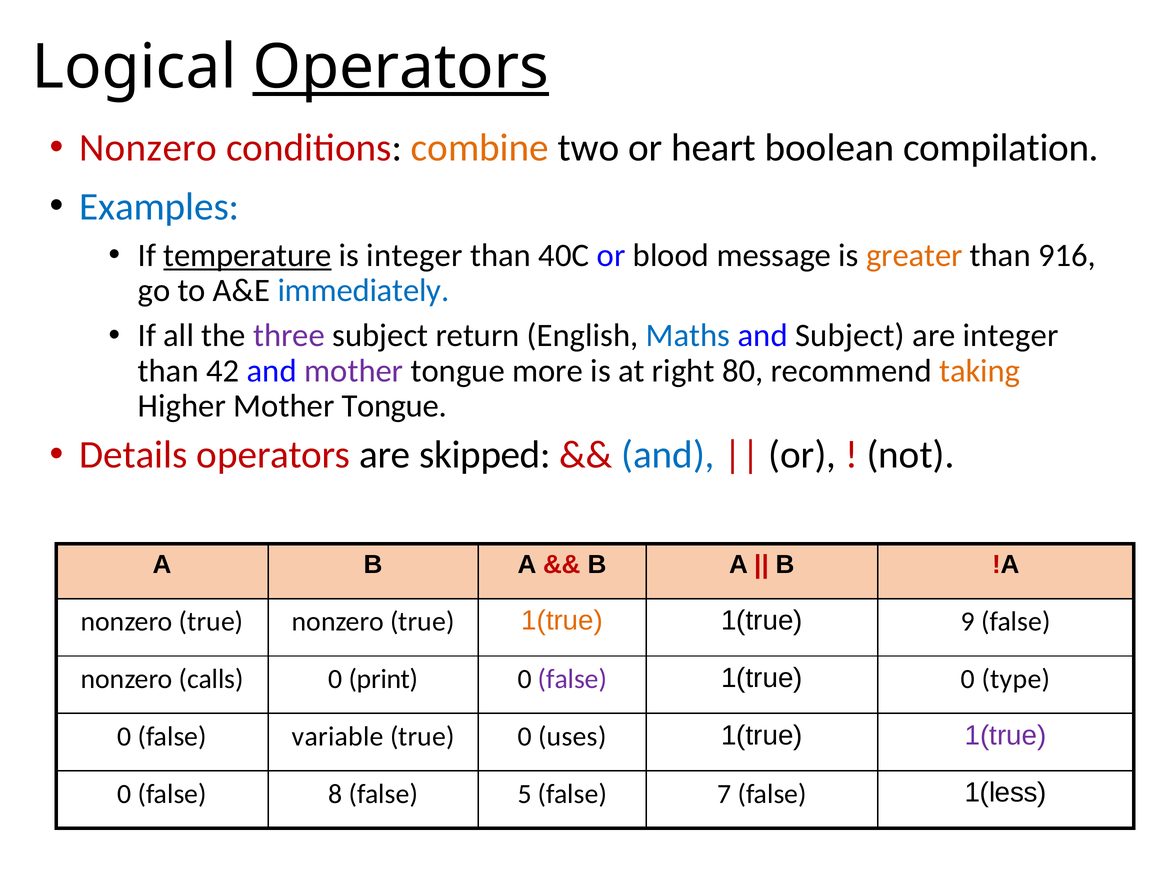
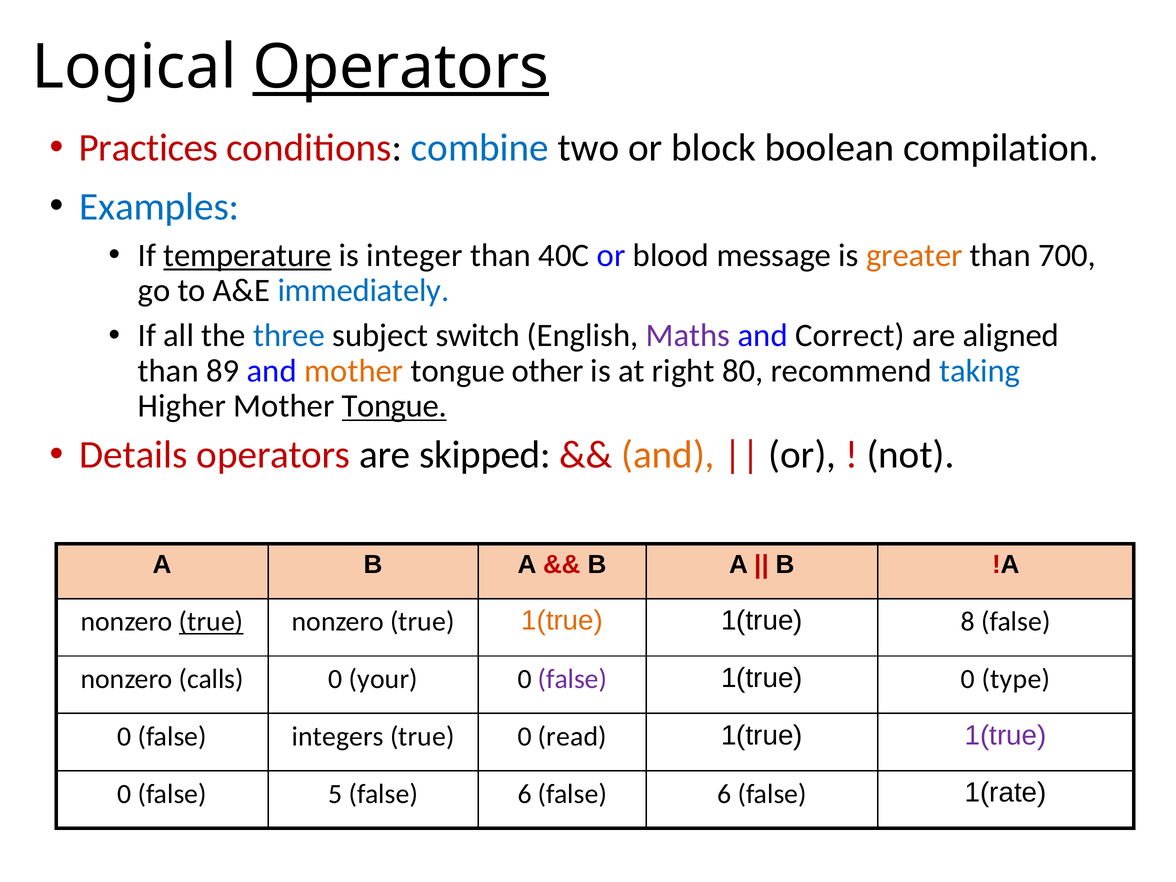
Nonzero: Nonzero -> Practices (148, 148)
combine colour: orange -> blue (480, 148)
heart: heart -> block (714, 148)
916: 916 -> 700 (1067, 255)
three colour: purple -> blue (289, 336)
return: return -> switch (478, 336)
Maths colour: blue -> purple (688, 336)
and Subject: Subject -> Correct (850, 336)
are integer: integer -> aligned (1011, 336)
42: 42 -> 89 (223, 371)
mother colour: purple -> orange (354, 371)
more: more -> other (548, 371)
taking colour: orange -> blue (980, 371)
Tongue underline: none -> present (394, 406)
and colour: blue -> orange (668, 455)
true underline: none -> present (211, 622)
9: 9 -> 8 (968, 622)
print: print -> your (383, 679)
variable: variable -> integers (338, 737)
uses: uses -> read (572, 737)
8: 8 -> 5 (335, 794)
5: 5 -> 6 (525, 794)
7: 7 -> 6 (724, 794)
1(less: 1(less -> 1(rate (1006, 793)
